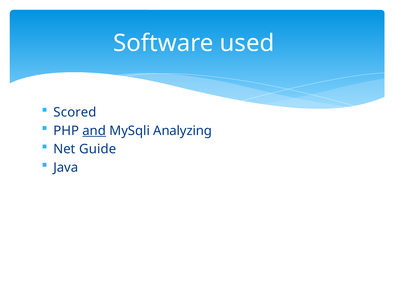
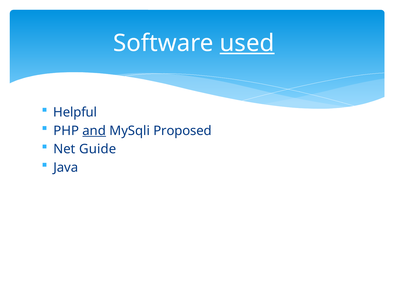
used underline: none -> present (247, 43)
Scored: Scored -> Helpful (75, 113)
Analyzing: Analyzing -> Proposed (183, 131)
